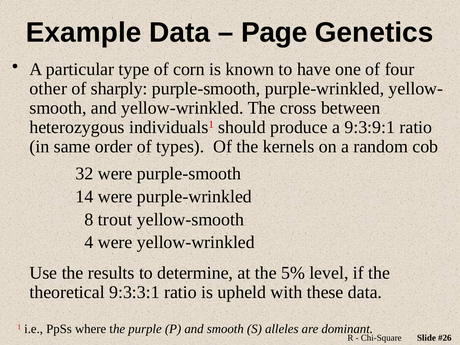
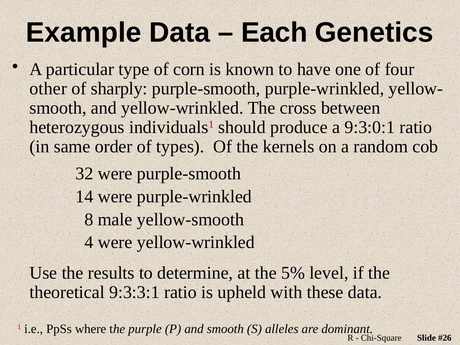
Page: Page -> Each (274, 33)
9:3:9:1: 9:3:9:1 -> 9:3:0:1 (370, 127)
trout: trout -> male (115, 219)
